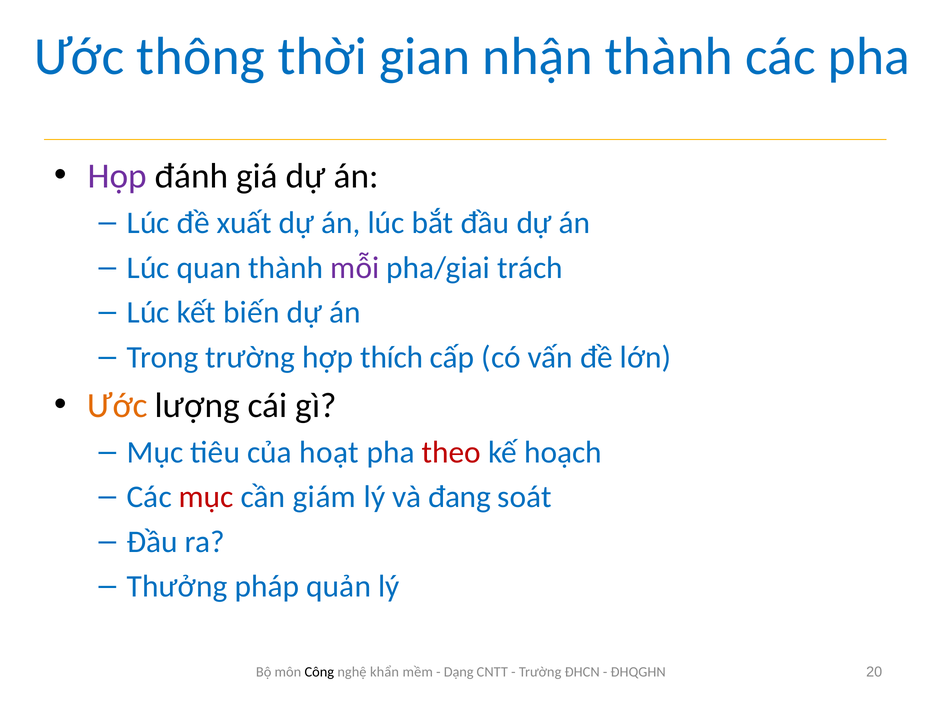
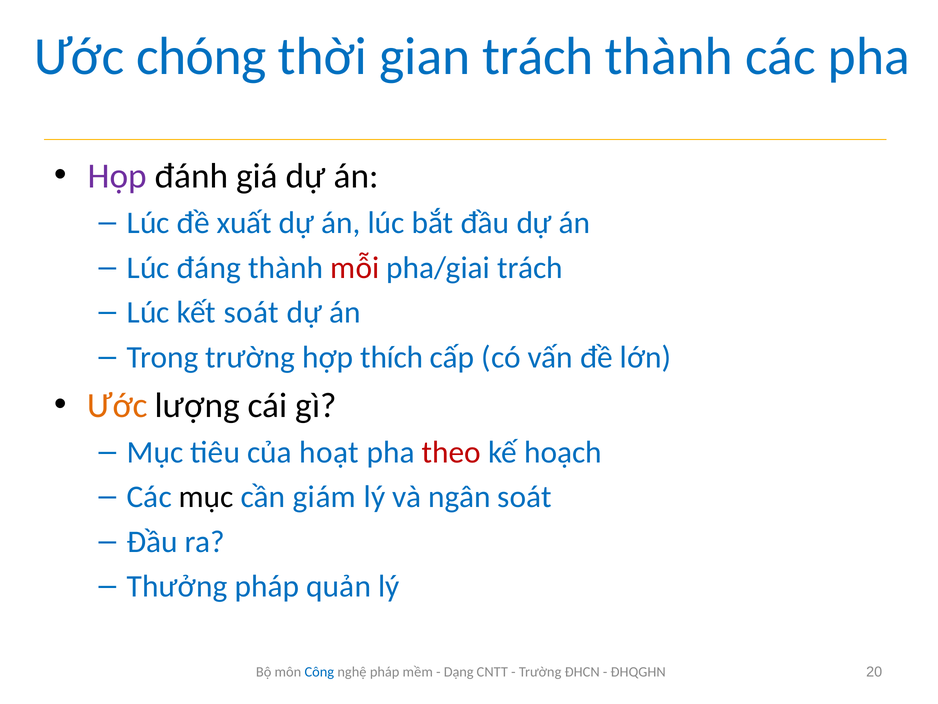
thông: thông -> chóng (201, 56)
gian nhận: nhận -> trách (538, 56)
quan: quan -> đáng (209, 268)
mỗi colour: purple -> red (355, 268)
kết biến: biến -> soát (251, 312)
mục colour: red -> black (206, 497)
đang: đang -> ngân (459, 497)
Công colour: black -> blue (319, 672)
nghệ khẩn: khẩn -> pháp (385, 672)
